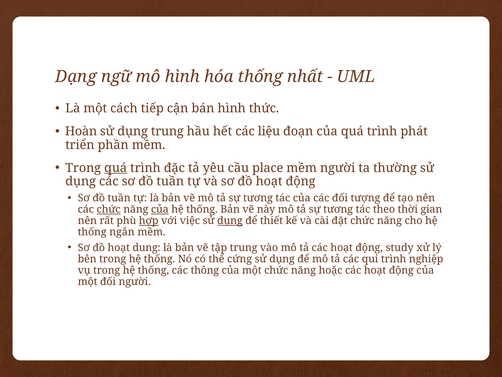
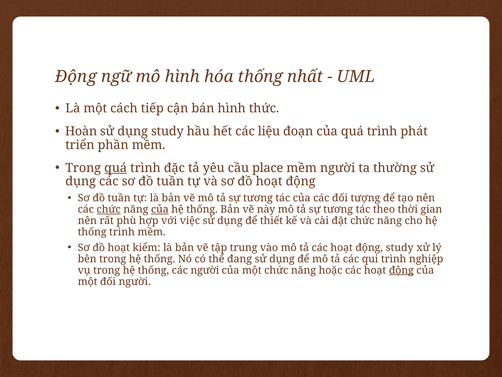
Dạng: Dạng -> Động (76, 76)
dụng trung: trung -> study (167, 131)
hợp underline: present -> none (149, 220)
dụng underline: present -> none (230, 220)
thống ngắn: ngắn -> trình (122, 232)
dung: dung -> kiểm (147, 247)
cứng: cứng -> đang (240, 259)
các thông: thông -> người (205, 270)
động underline: none -> present (401, 270)
